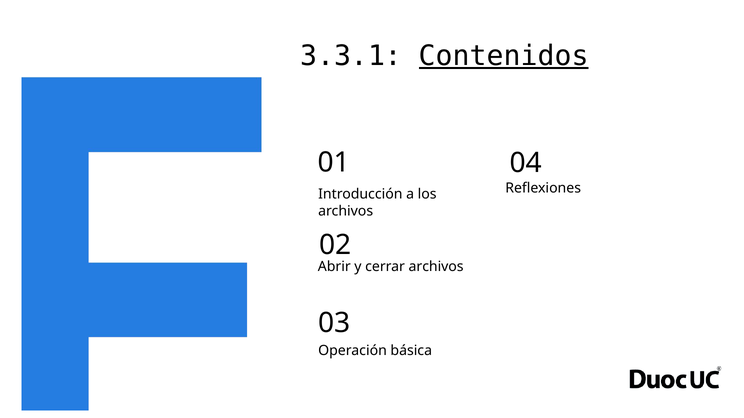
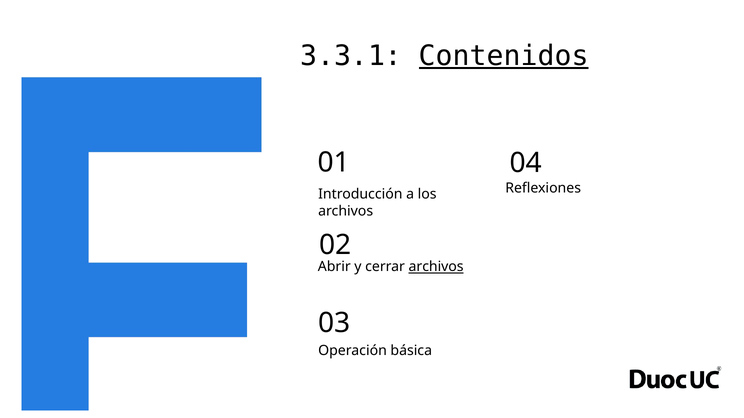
archivos underline: none -> present (436, 267)
